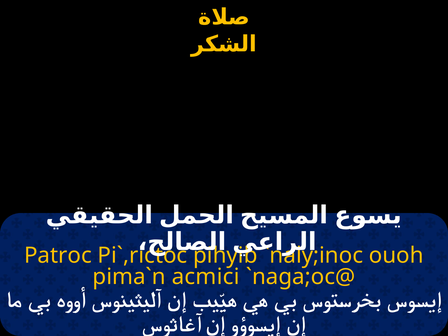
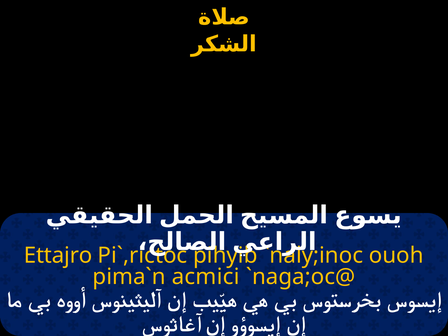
Patroc: Patroc -> Ettajro (58, 255)
